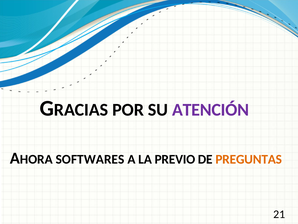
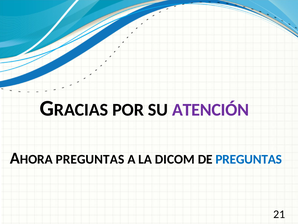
SOFTWARES: SOFTWARES -> PREGUNTAS (90, 159)
PREVIO: PREVIO -> DICOM (175, 159)
PREGUNTAS colour: orange -> blue (249, 159)
